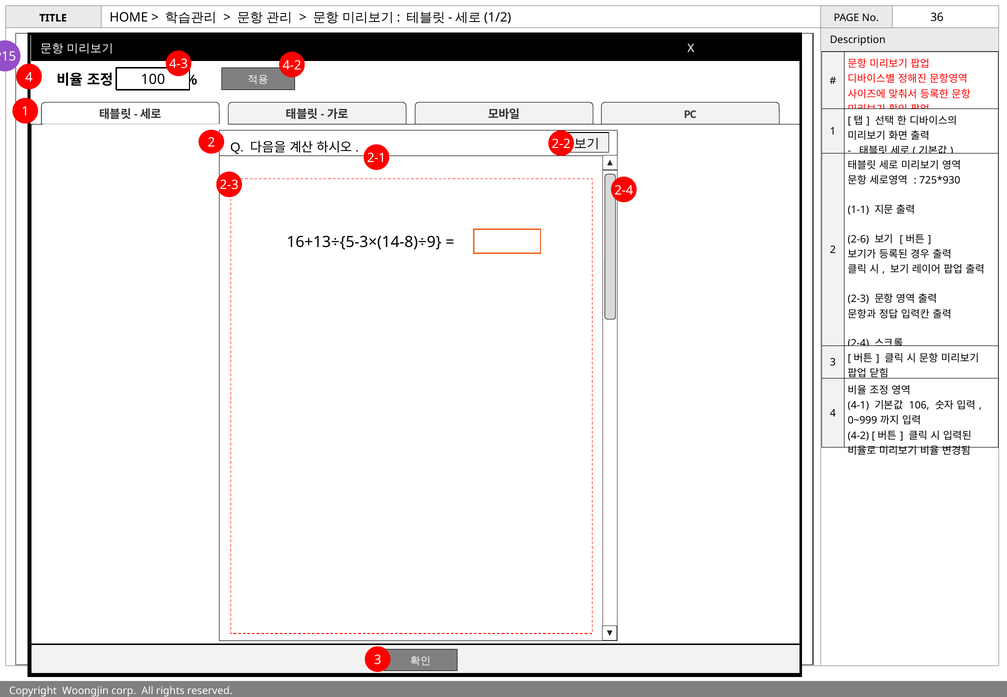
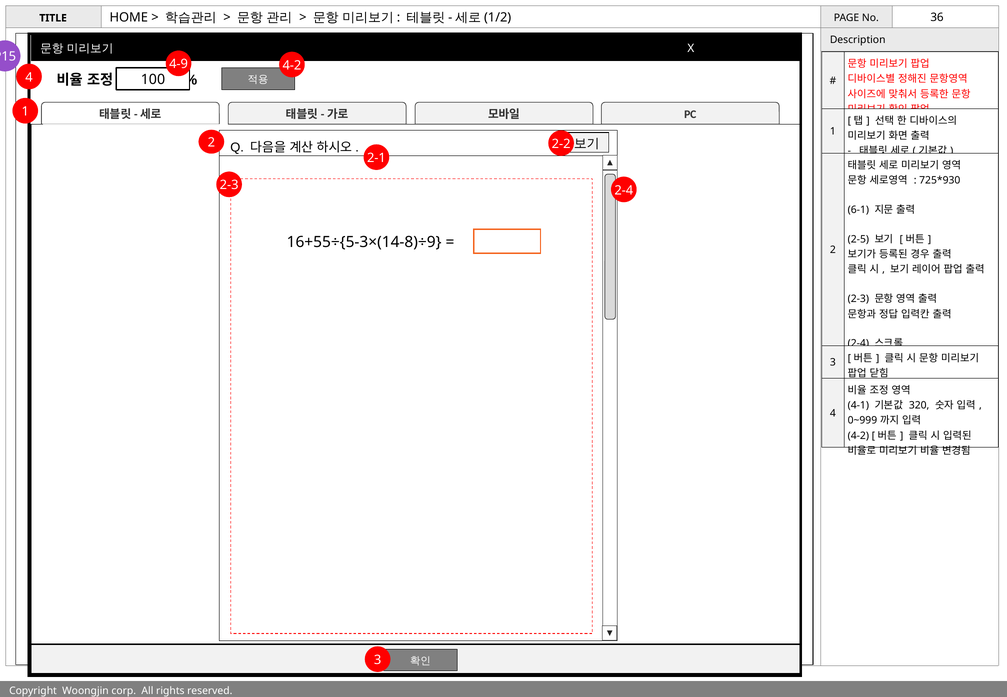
4-3: 4-3 -> 4-9 (179, 64)
1-1: 1-1 -> 6-1 (858, 210)
2-6: 2-6 -> 2-5 (858, 239)
16+13÷{5-3×(14-8)÷9: 16+13÷{5-3×(14-8)÷9 -> 16+55÷{5-3×(14-8)÷9 (364, 242)
106: 106 -> 320 (919, 405)
